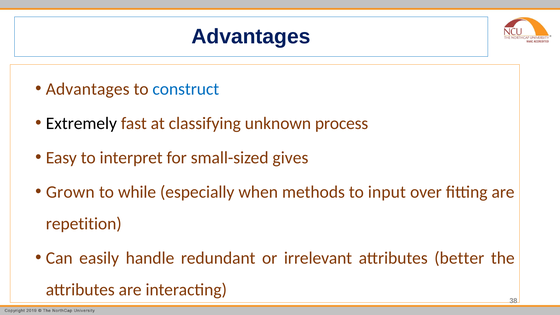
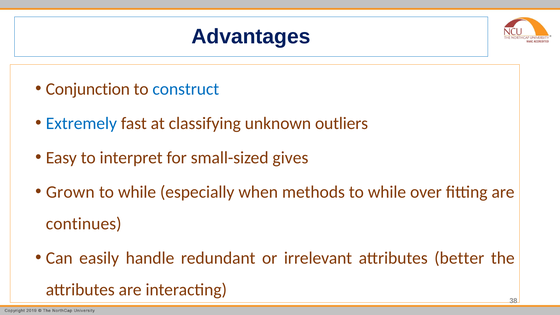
Advantages: Advantages -> Conjunction (88, 89)
Extremely colour: black -> blue (81, 123)
process: process -> outliers (342, 123)
methods to input: input -> while (387, 192)
repetition: repetition -> continues (84, 224)
